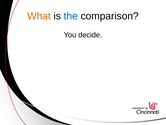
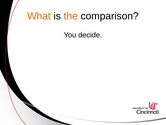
the colour: blue -> orange (71, 16)
